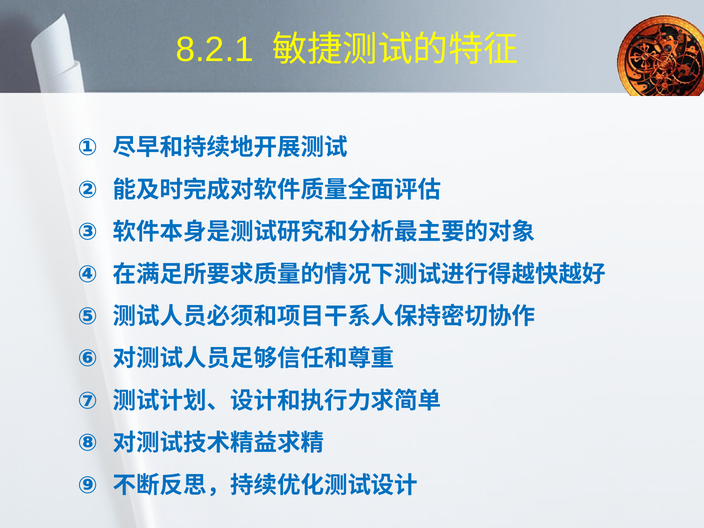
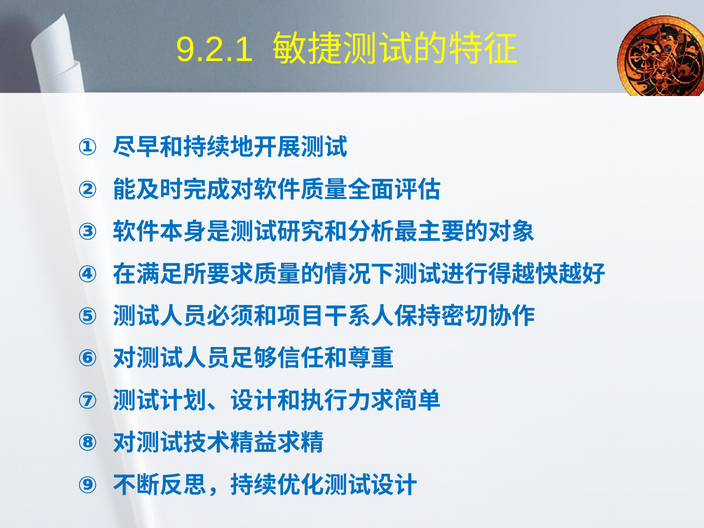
8.2.1: 8.2.1 -> 9.2.1 (215, 50)
